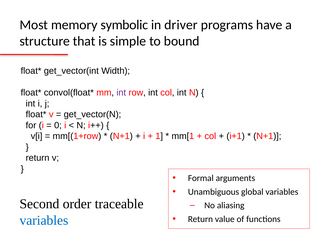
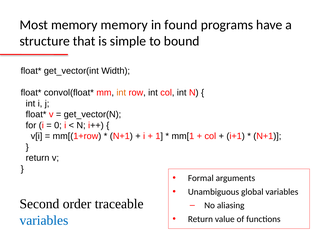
memory symbolic: symbolic -> memory (124, 25)
driver: driver -> found (181, 25)
int colour: purple -> orange (121, 92)
